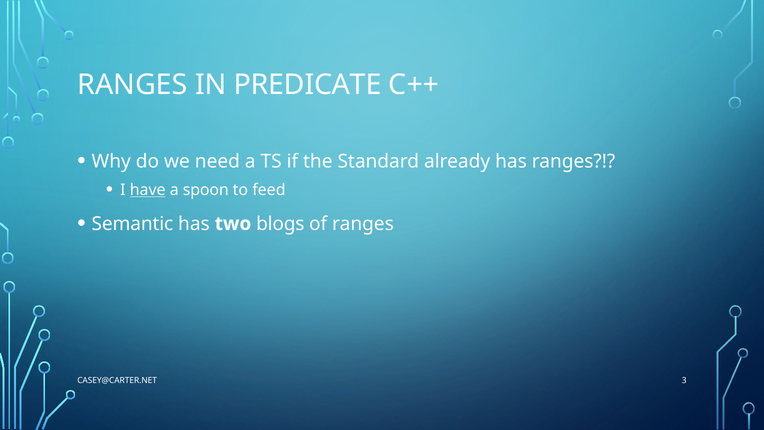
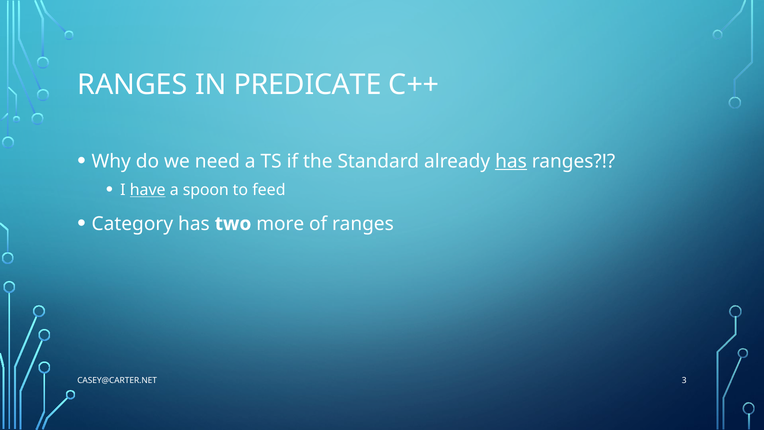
has underline: none -> present (511, 161)
Semantic: Semantic -> Category (132, 224)
blogs: blogs -> more (280, 224)
